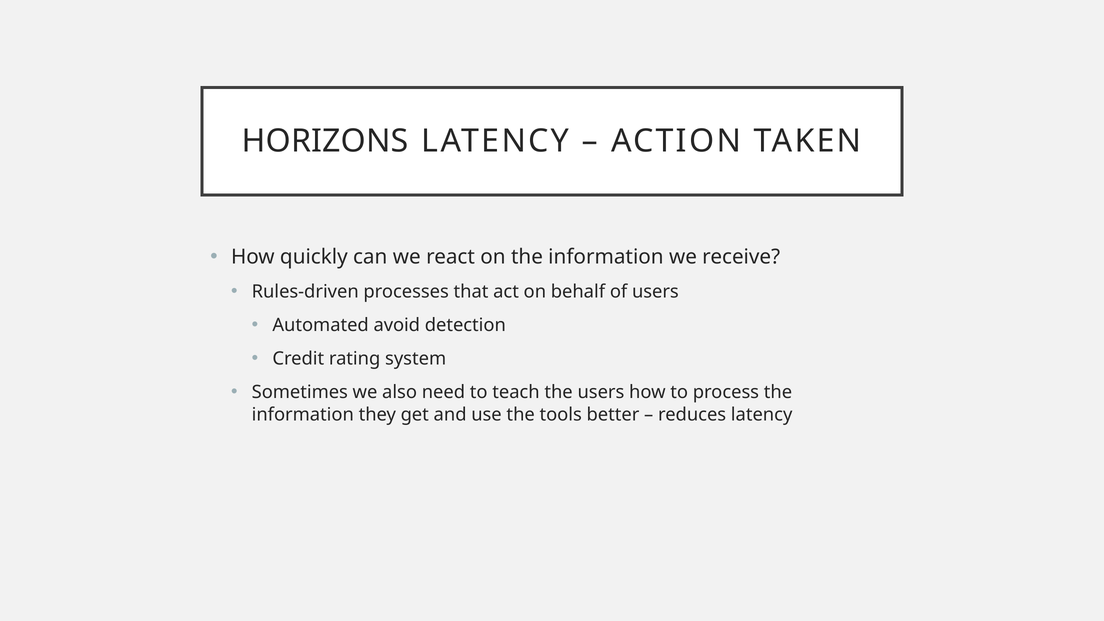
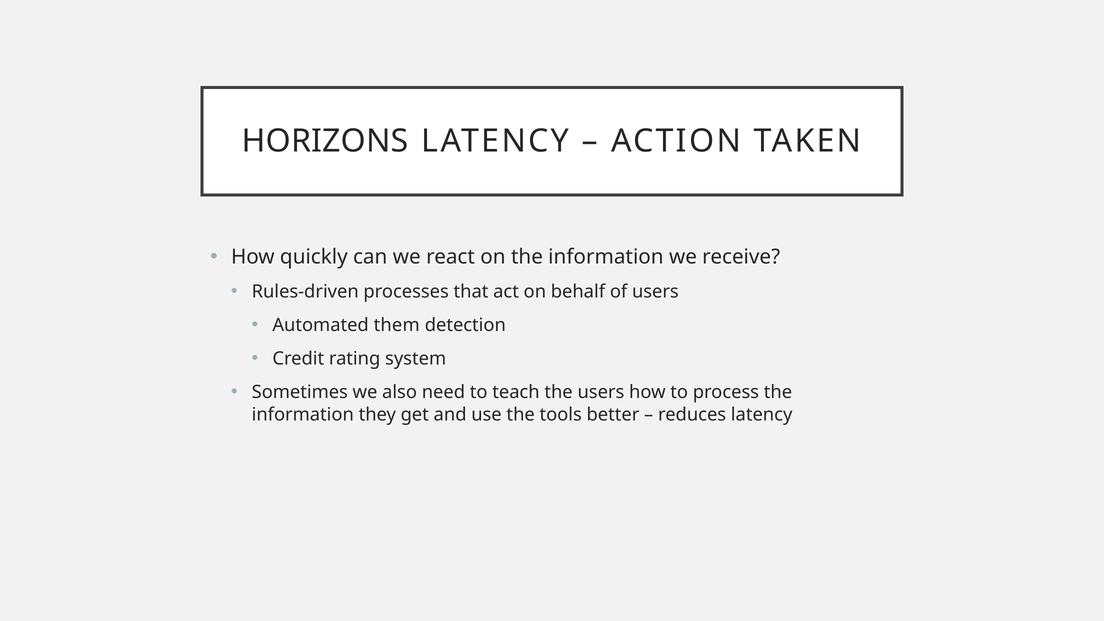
avoid: avoid -> them (397, 325)
